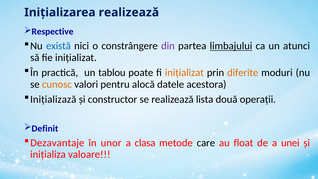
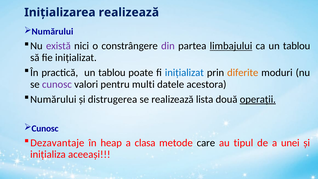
Respective: Respective -> Numărului (52, 32)
există colour: blue -> purple (58, 46)
ca un atunci: atunci -> tablou (297, 46)
inițializat colour: orange -> blue (184, 73)
cunosc colour: orange -> purple (57, 84)
alocă: alocă -> multi (143, 84)
Inițializază: Inițializază -> Numărului (53, 99)
constructor: constructor -> distrugerea (113, 99)
operații underline: none -> present (258, 99)
Definit: Definit -> Cunosc (45, 128)
unor: unor -> heap (111, 143)
float: float -> tipul (243, 143)
valoare: valoare -> aceeași (89, 154)
